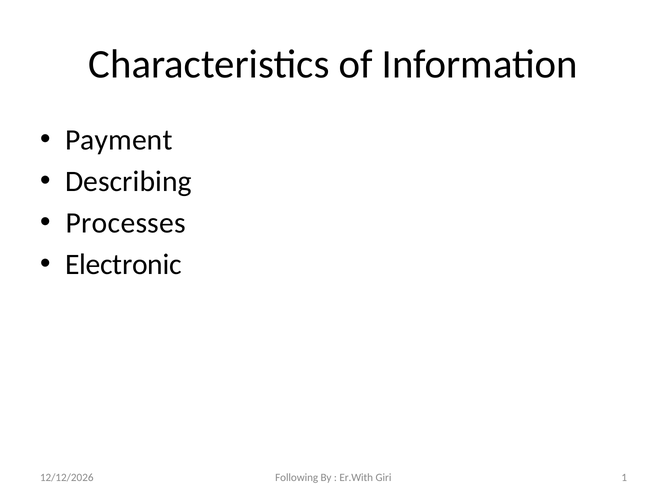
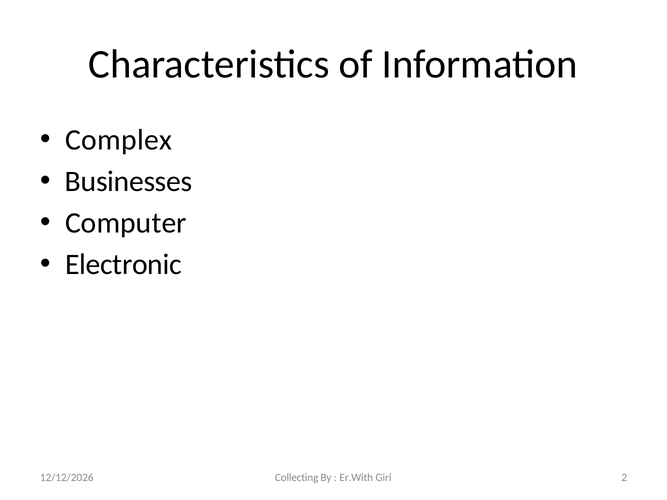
Payment: Payment -> Complex (119, 140)
Describing: Describing -> Businesses (129, 181)
Processes: Processes -> Computer (126, 223)
Following: Following -> Collecting (297, 478)
1: 1 -> 2 (624, 478)
